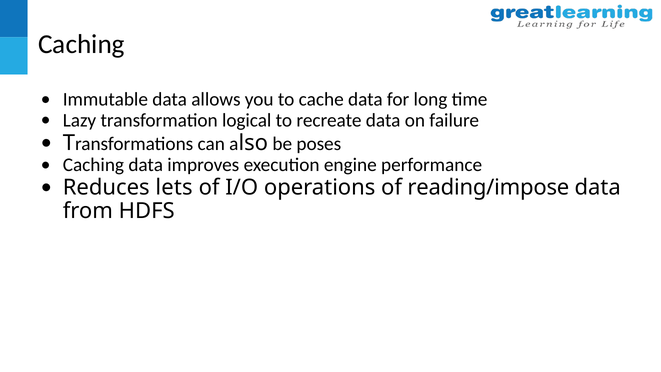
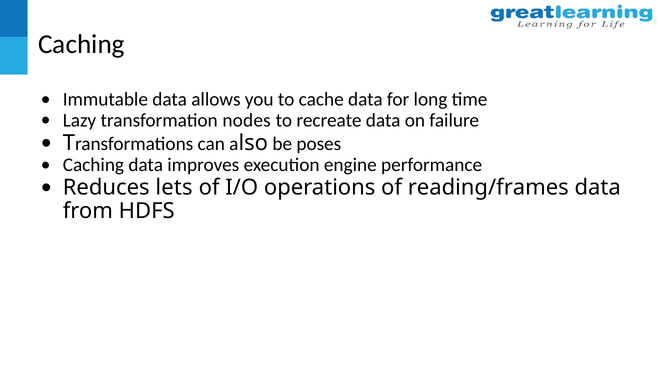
logical: logical -> nodes (247, 120)
reading/impose: reading/impose -> reading/frames (488, 187)
